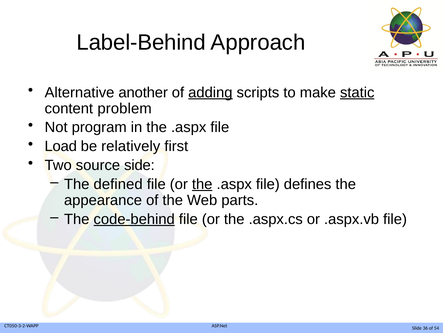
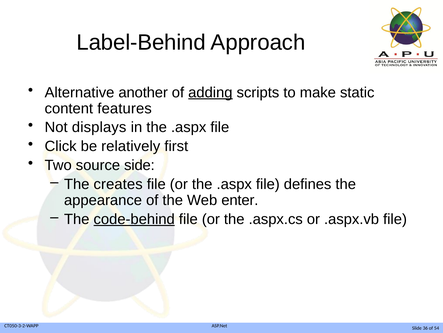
static underline: present -> none (357, 92)
problem: problem -> features (125, 108)
program: program -> displays (99, 127)
Load: Load -> Click (61, 146)
defined: defined -> creates (118, 184)
the underline: present -> none (202, 184)
parts: parts -> enter (240, 200)
